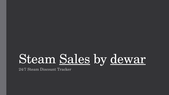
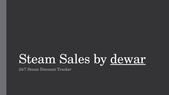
Sales underline: present -> none (75, 59)
